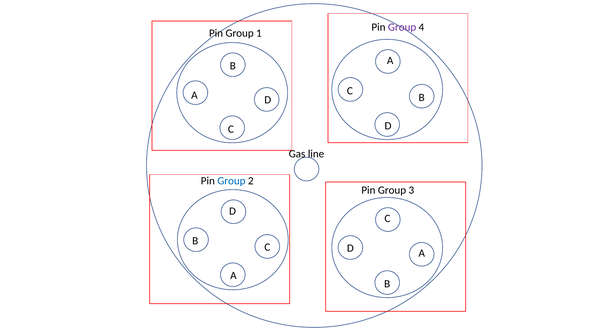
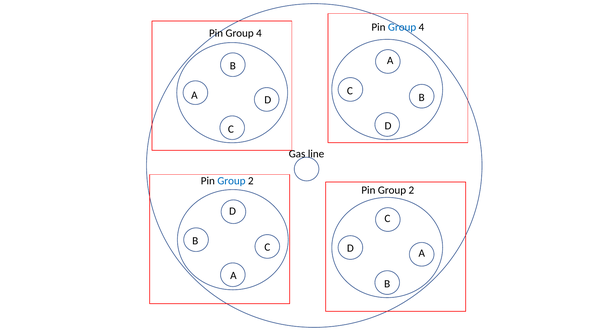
Group colour: purple -> blue (402, 27)
1: 1 -> 4 (259, 33)
3: 3 -> 2 (411, 190)
